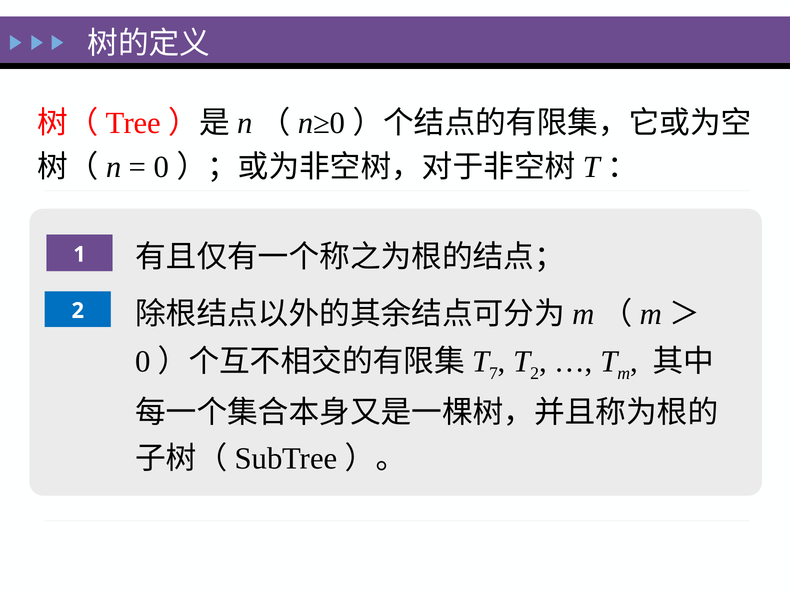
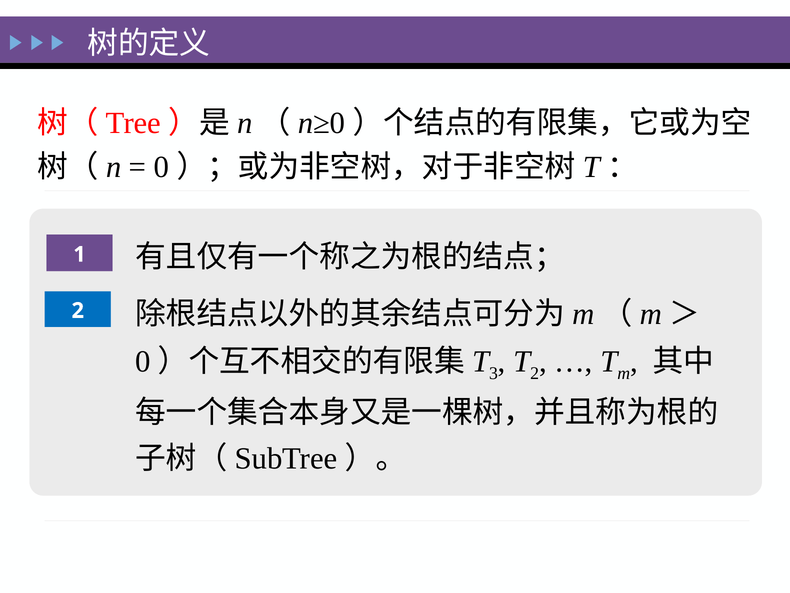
7: 7 -> 3 (494, 373)
